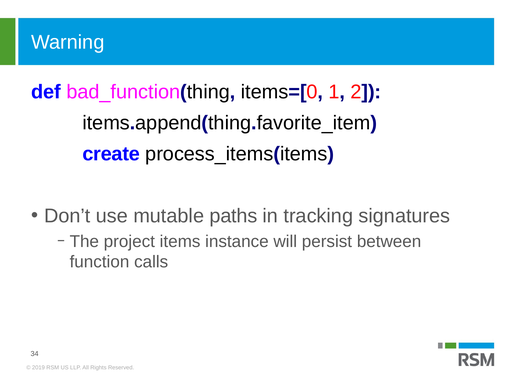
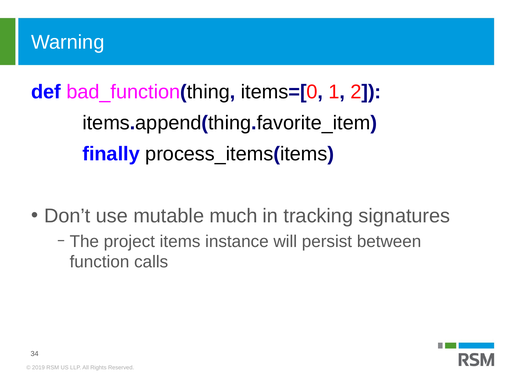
create: create -> finally (111, 154)
paths: paths -> much (233, 216)
